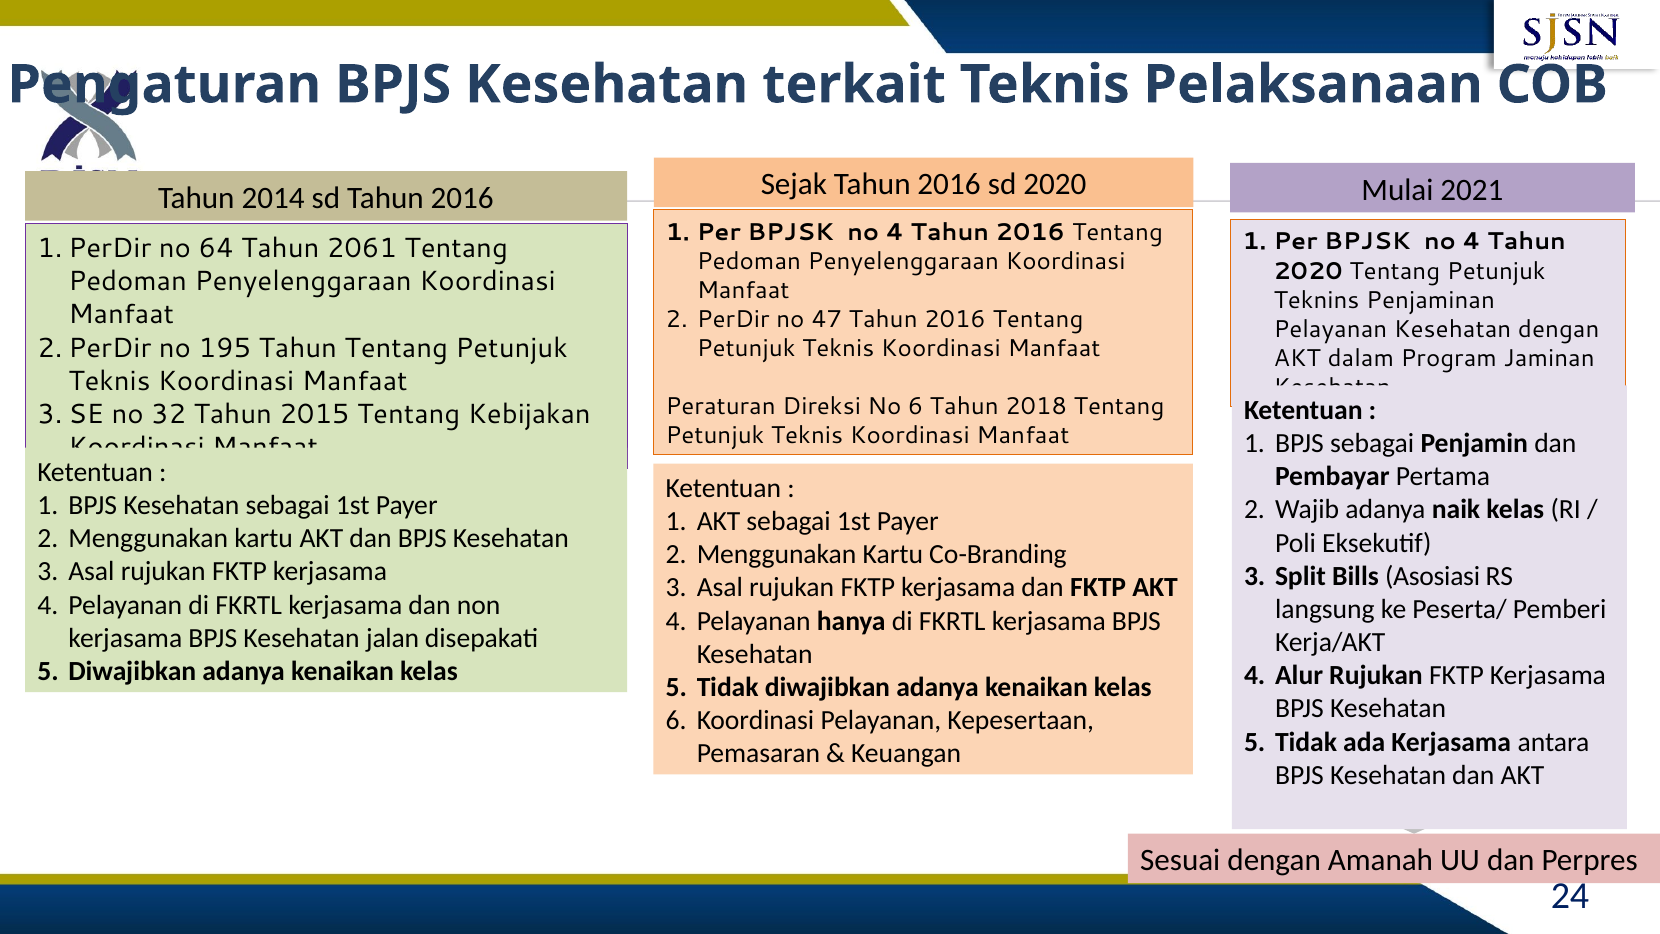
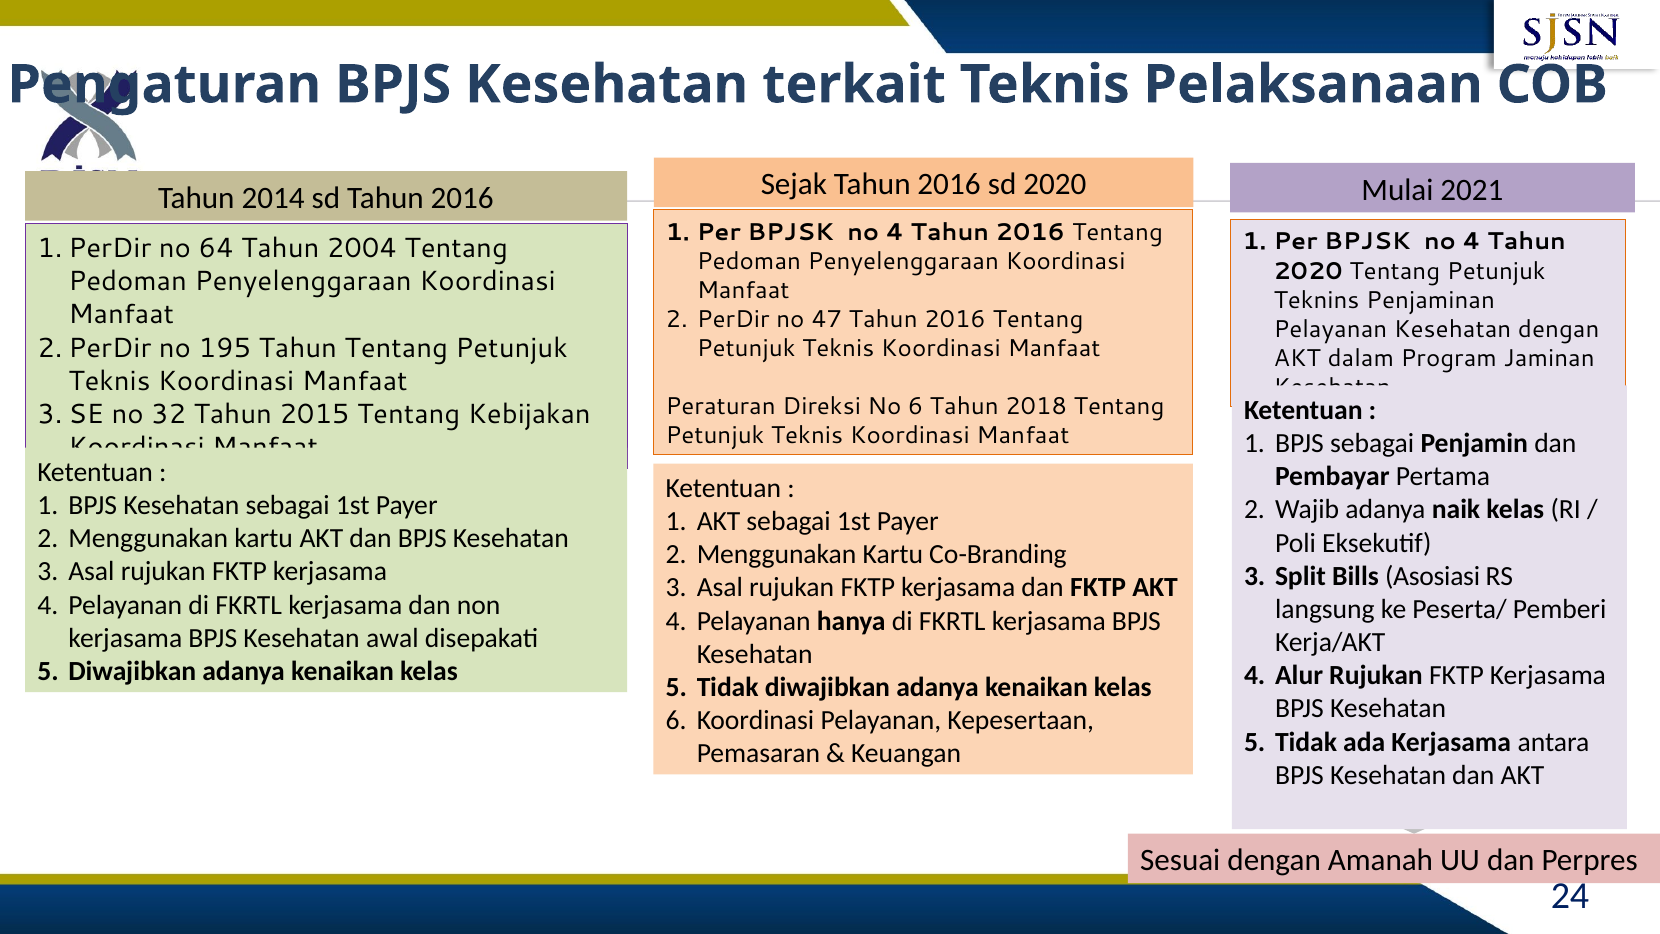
2061: 2061 -> 2004 (362, 248)
jalan: jalan -> awal (392, 638)
